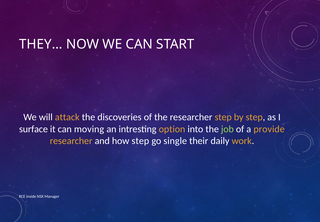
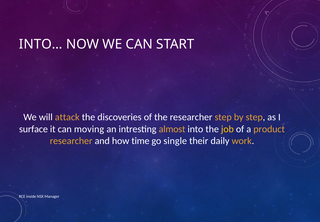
THEY…: THEY… -> INTO… (41, 44)
option: option -> almost (172, 129)
job colour: light green -> yellow (227, 129)
provide: provide -> product (269, 129)
how step: step -> time (140, 141)
